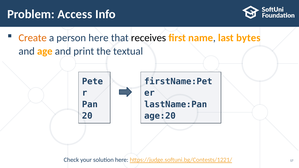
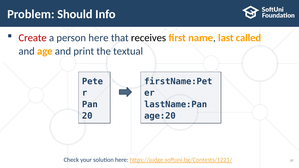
Access: Access -> Should (75, 14)
Create colour: orange -> red (33, 38)
bytes: bytes -> called (248, 38)
